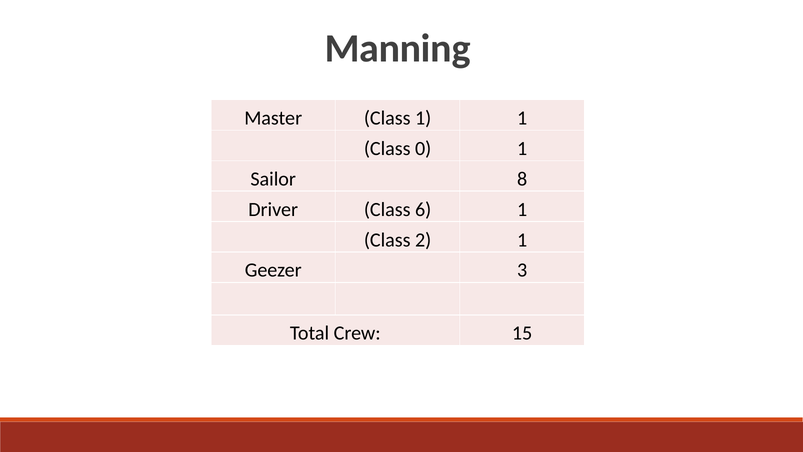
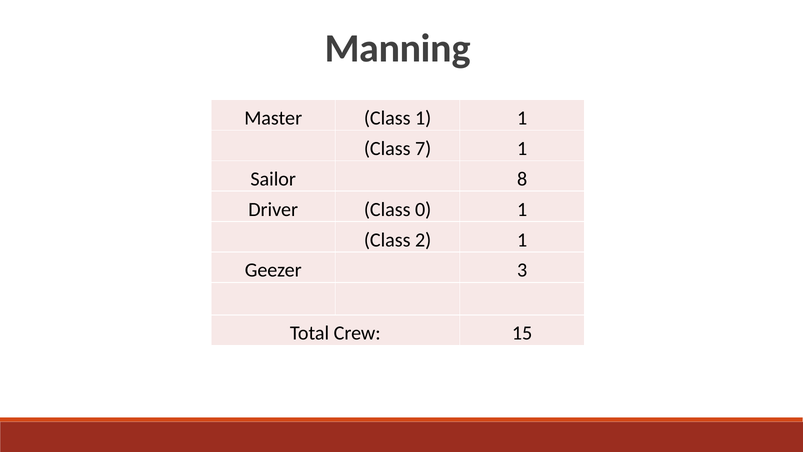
0: 0 -> 7 (423, 148)
6: 6 -> 0 (423, 209)
